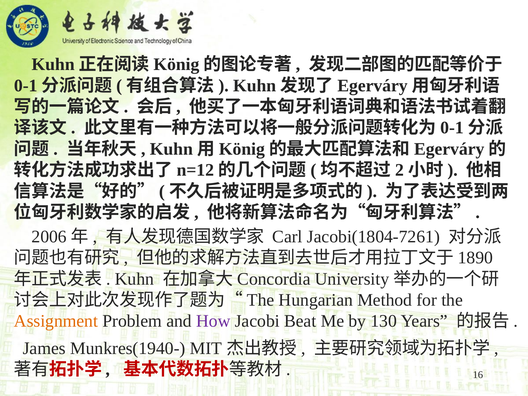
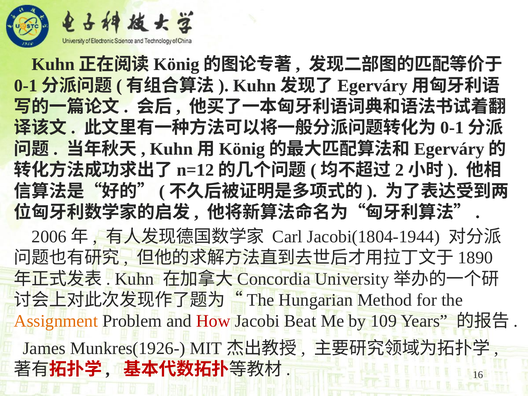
Jacobi(1804-7261: Jacobi(1804-7261 -> Jacobi(1804-1944 (373, 237)
How colour: purple -> red (213, 321)
130: 130 -> 109 (384, 321)
Munkres(1940-: Munkres(1940- -> Munkres(1926- (128, 348)
